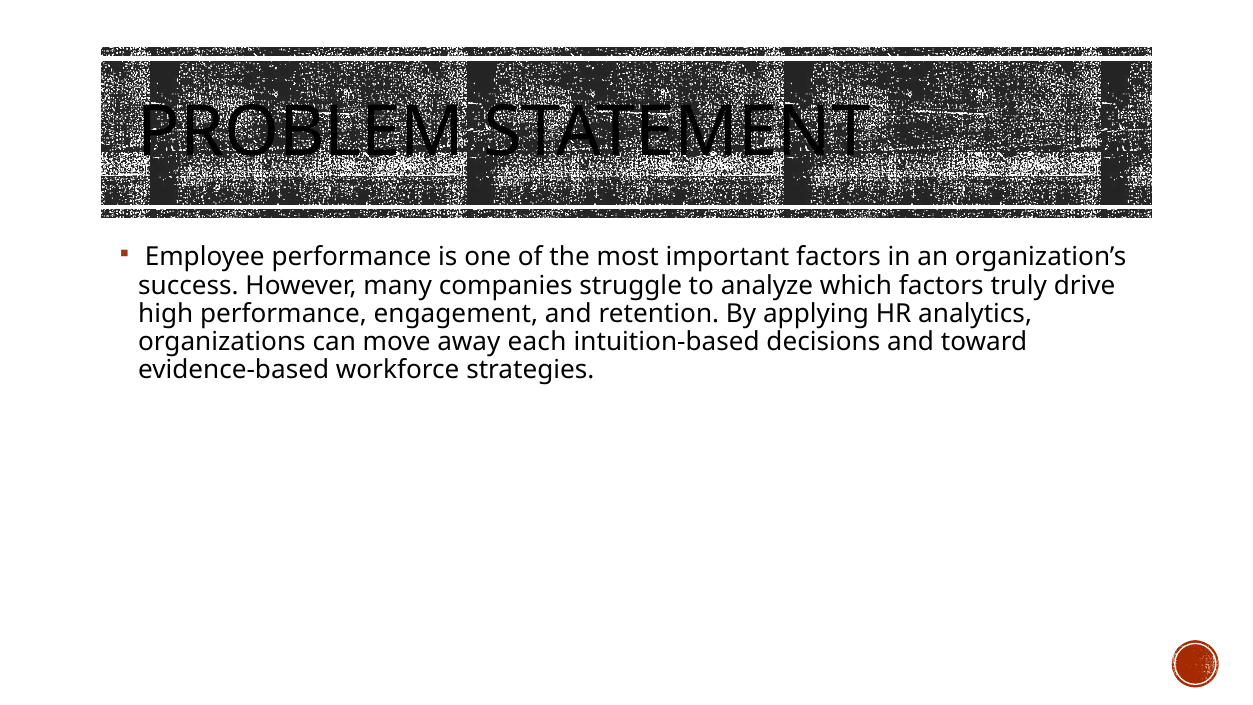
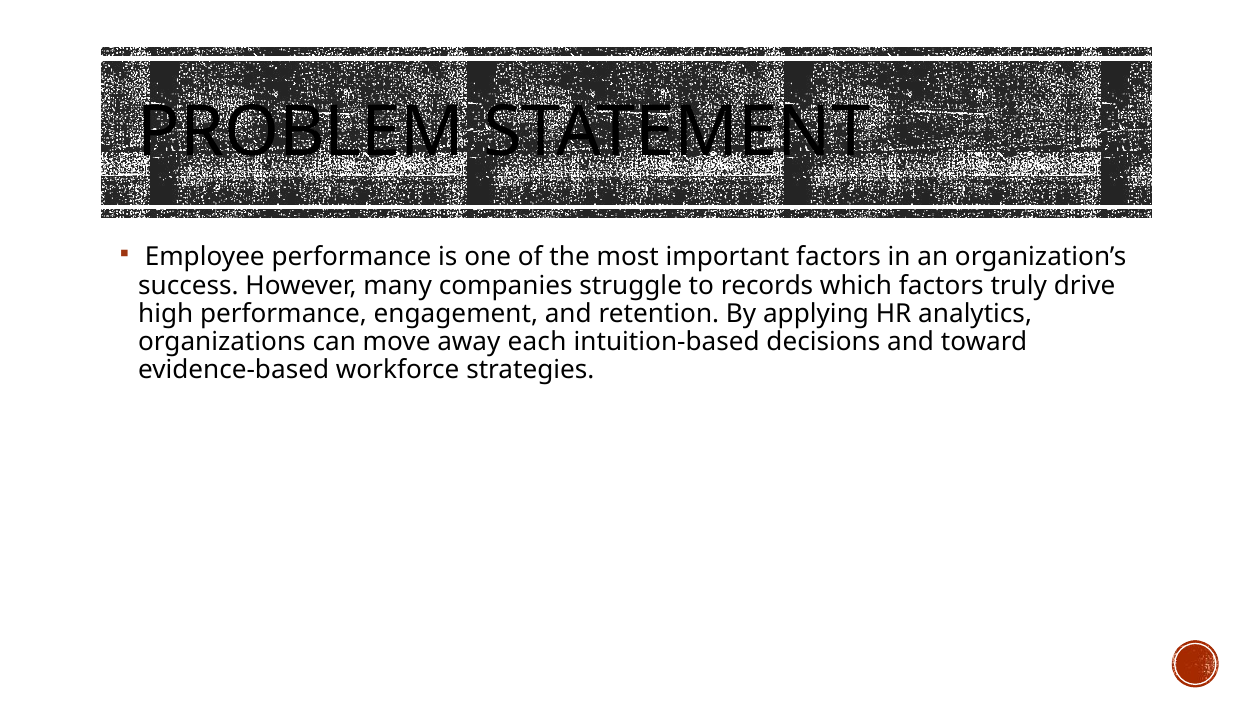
analyze: analyze -> records (767, 285)
